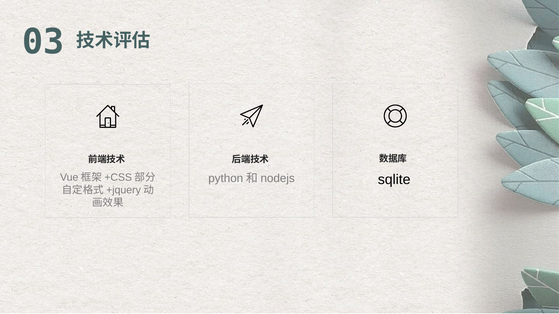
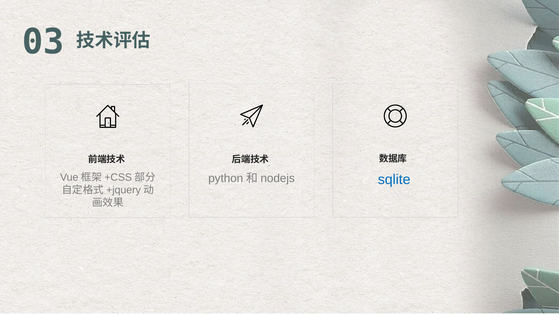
sqlite colour: black -> blue (394, 180)
